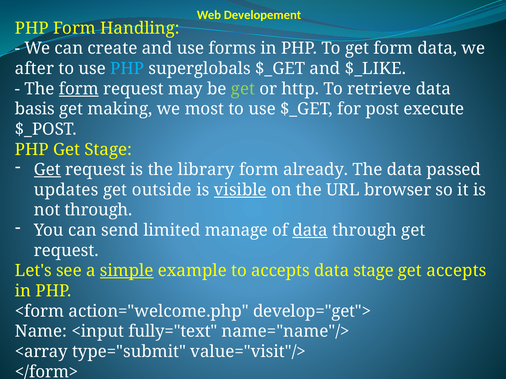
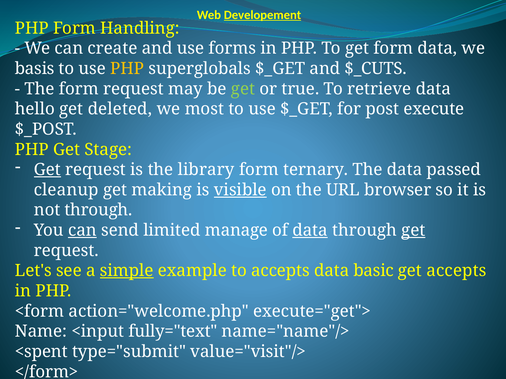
Developement underline: none -> present (263, 15)
after: after -> basis (35, 69)
PHP colour: light blue -> yellow (127, 69)
$_LIKE: $_LIKE -> $_CUTS (376, 69)
form underline: present -> none (79, 89)
http: http -> true (300, 89)
basis: basis -> hello (35, 109)
making: making -> deleted (120, 109)
already: already -> ternary (316, 170)
updates: updates -> cleanup (66, 190)
outside: outside -> making (162, 190)
can underline: none -> present (82, 231)
get underline: none -> present (413, 231)
data stage: stage -> basic (374, 271)
develop="get">: develop="get"> -> execute="get"> (312, 312)
<array: <array -> <spent (41, 352)
